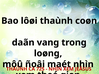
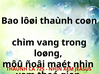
daãn: daãn -> chìm (23, 43)
